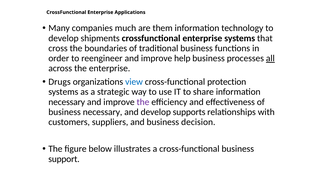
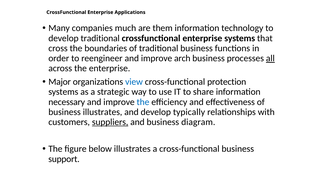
develop shipments: shipments -> traditional (100, 38)
help: help -> arch (182, 58)
Drugs: Drugs -> Major (60, 82)
the colour: purple -> blue (143, 102)
business necessary: necessary -> illustrates (103, 112)
supports: supports -> typically (189, 112)
suppliers underline: none -> present (110, 122)
decision: decision -> diagram (198, 122)
